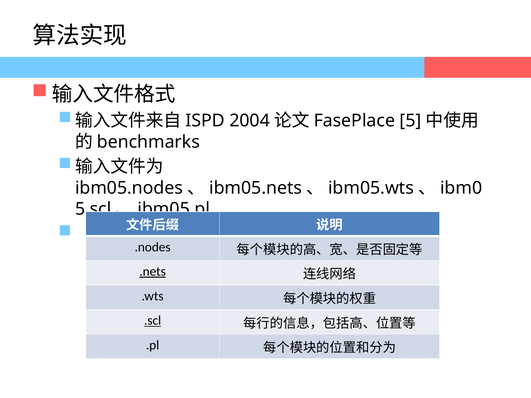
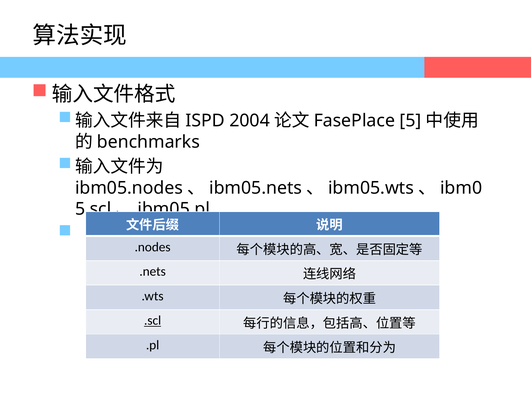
.nets underline: present -> none (153, 272)
